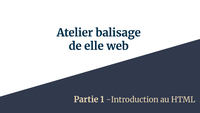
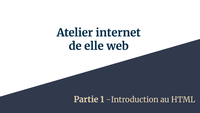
balisage: balisage -> internet (118, 33)
